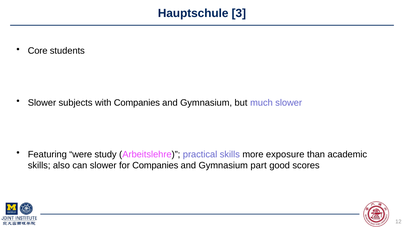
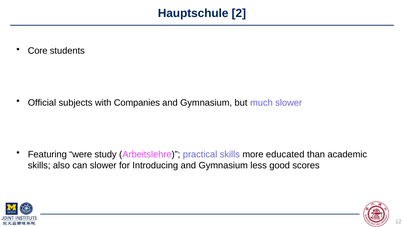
3: 3 -> 2 (239, 13)
Slower: Slower -> Official (42, 103)
exposure: exposure -> educated (285, 155)
for Companies: Companies -> Introducing (155, 166)
part: part -> less (259, 166)
